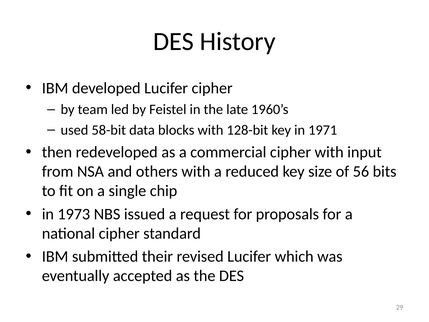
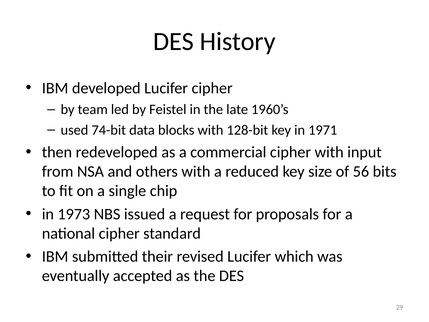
58-bit: 58-bit -> 74-bit (109, 130)
